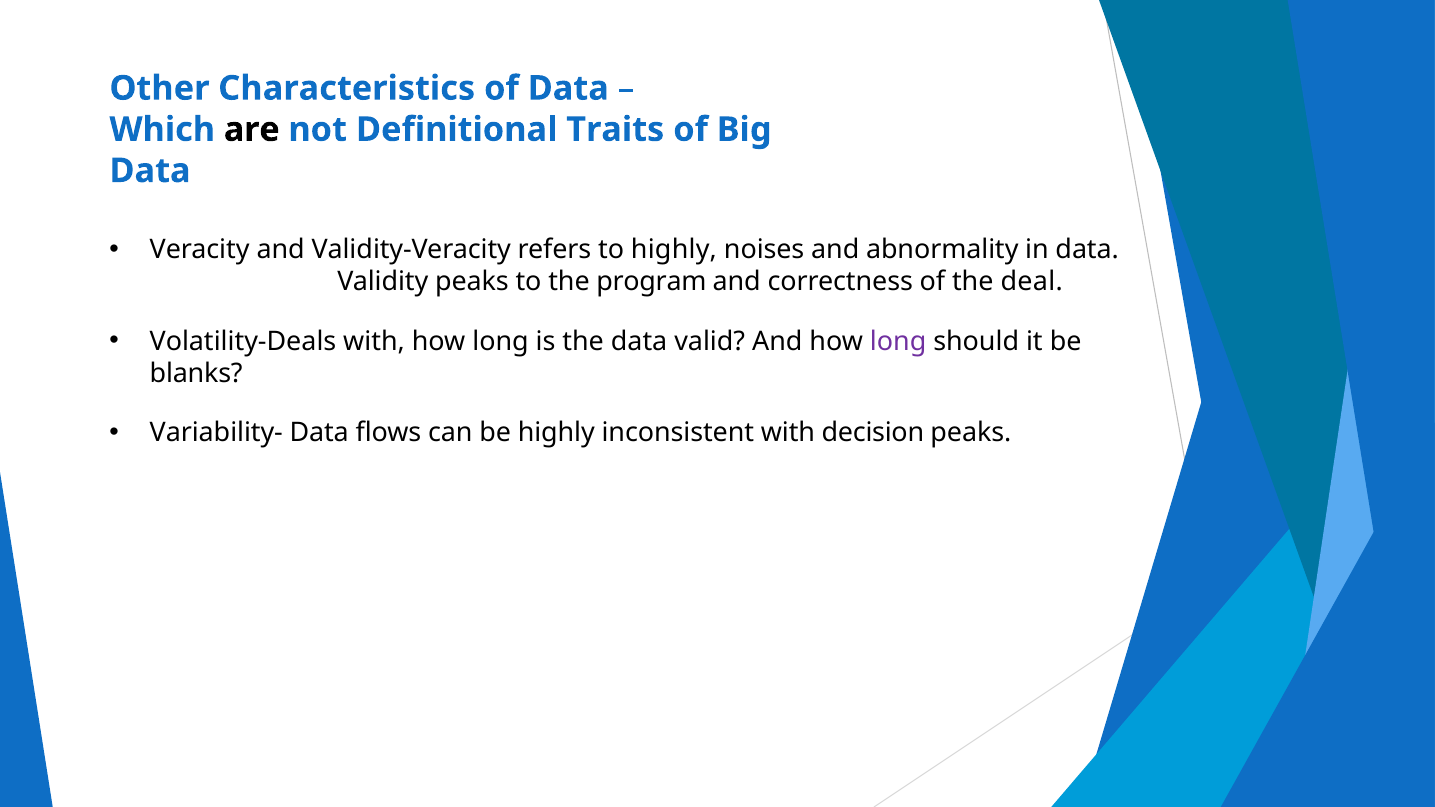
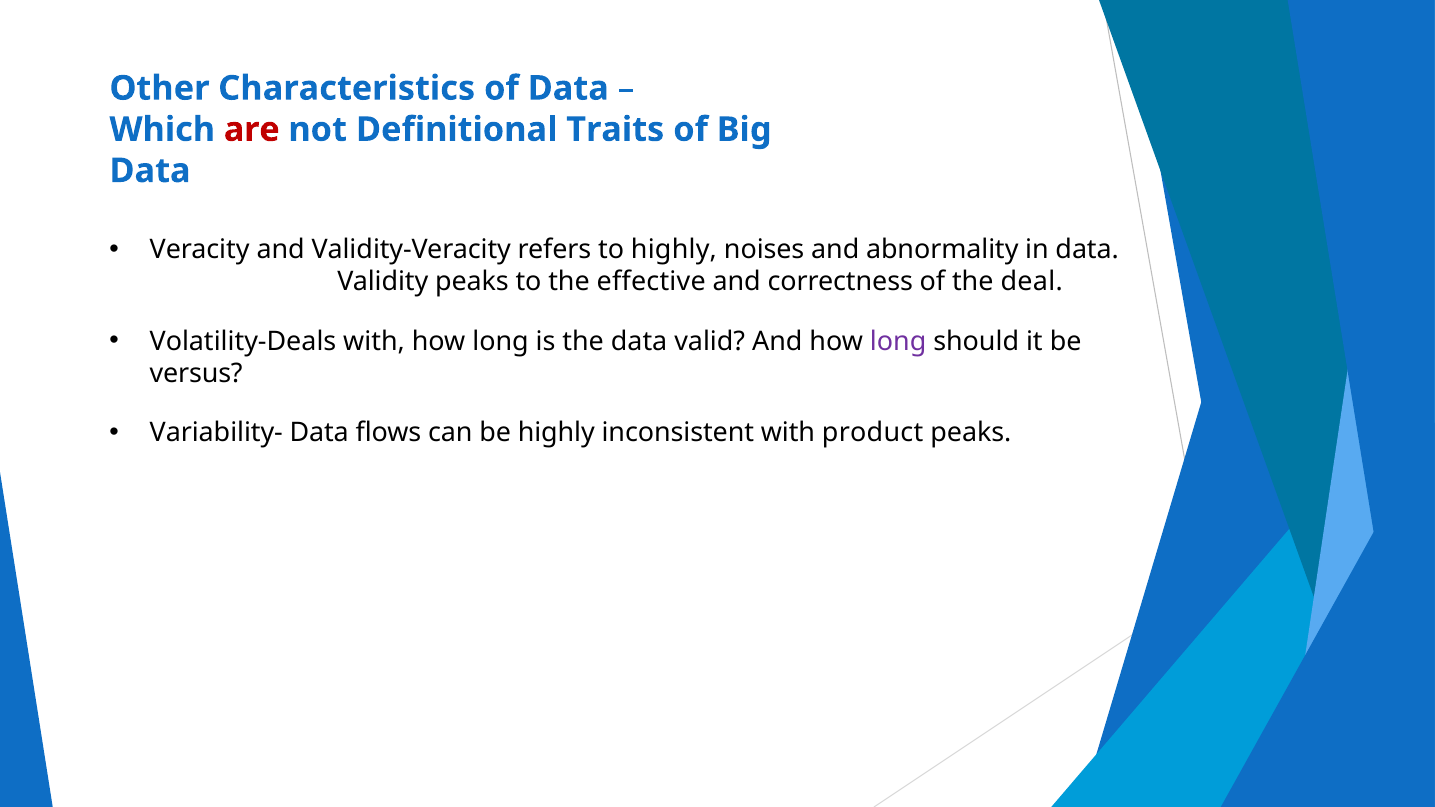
are colour: black -> red (252, 130)
program: program -> effective (651, 282)
blanks: blanks -> versus (196, 374)
decision: decision -> product (873, 433)
